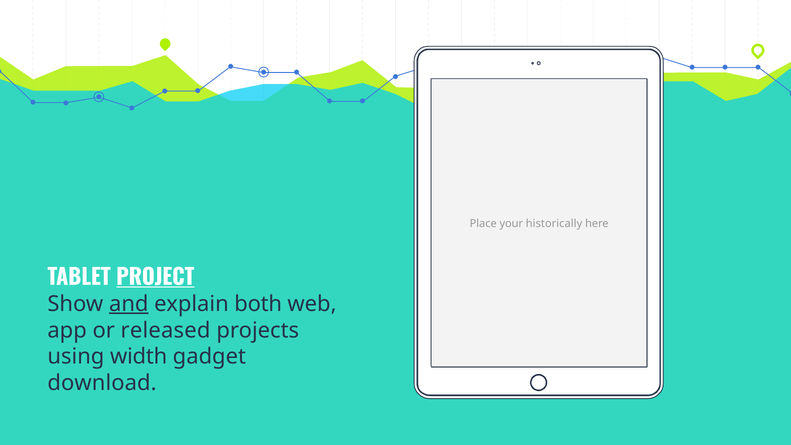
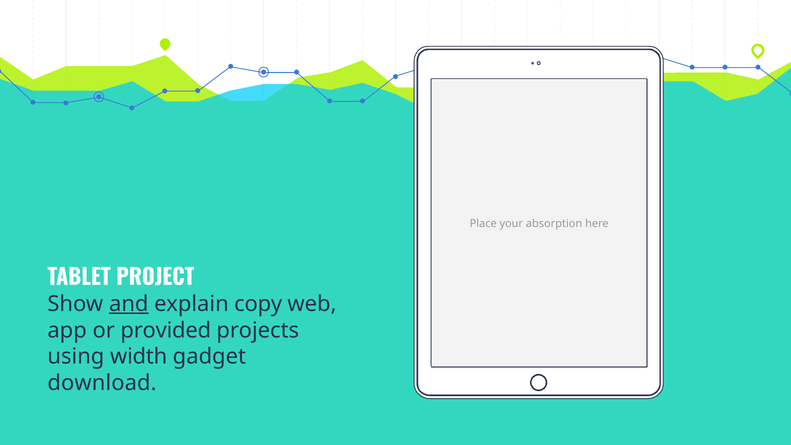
historically: historically -> absorption (554, 224)
PROJECT underline: present -> none (155, 277)
both: both -> copy (258, 304)
released: released -> provided (166, 330)
